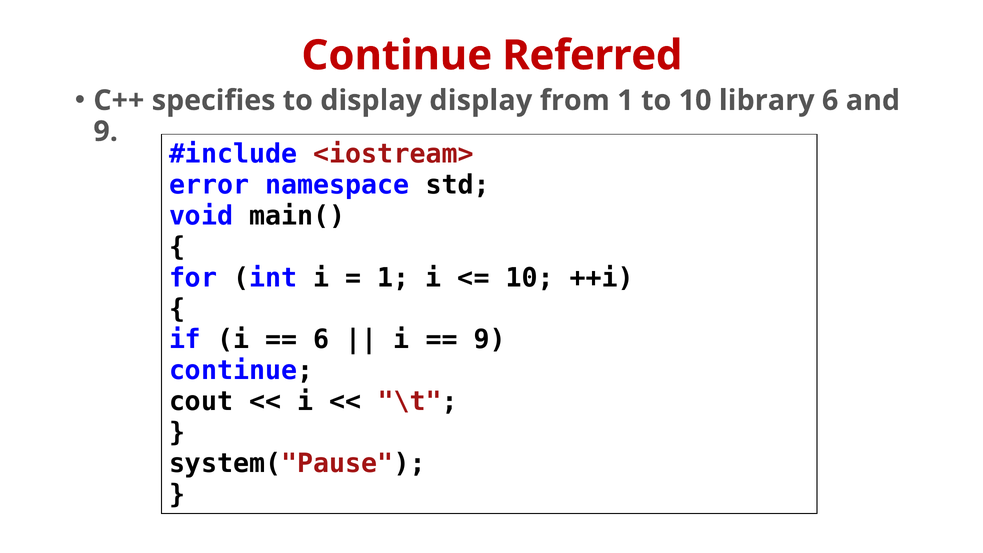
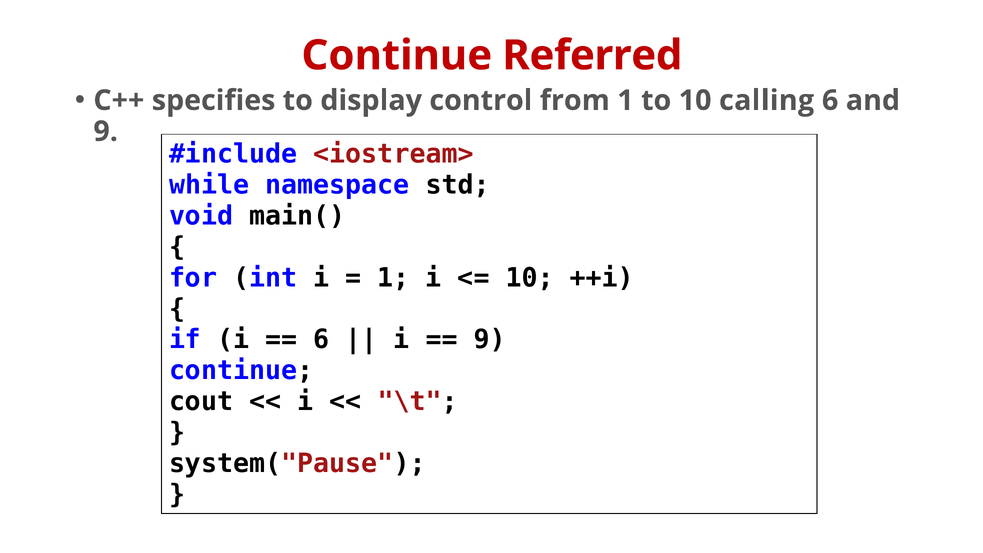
display display: display -> control (481, 100)
library: library -> calling (767, 100)
error: error -> while (209, 185)
